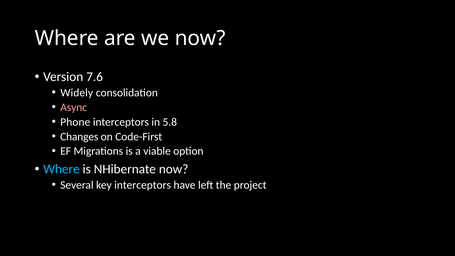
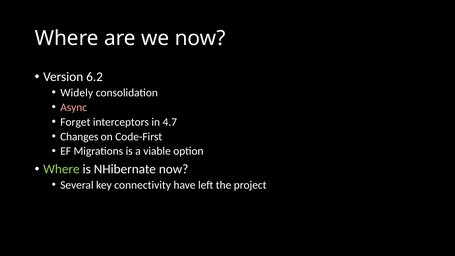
7.6: 7.6 -> 6.2 (95, 77)
Phone: Phone -> Forget (75, 122)
5.8: 5.8 -> 4.7 (170, 122)
Where colour: light blue -> light green (61, 169)
key interceptors: interceptors -> connectivity (143, 185)
